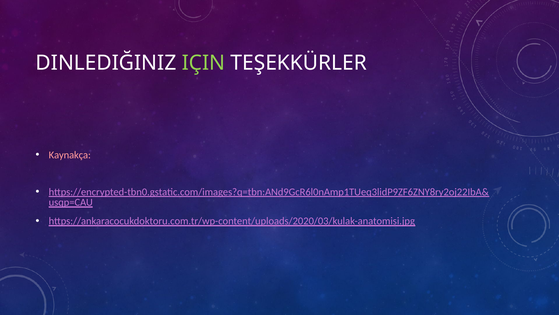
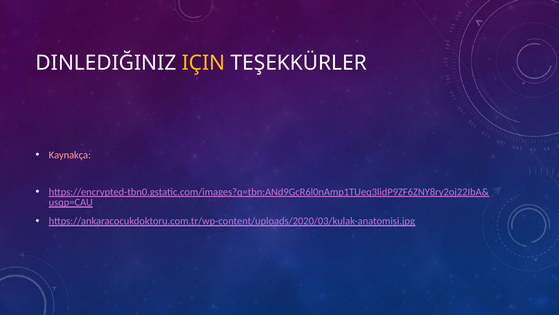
IÇIN colour: light green -> yellow (203, 63)
